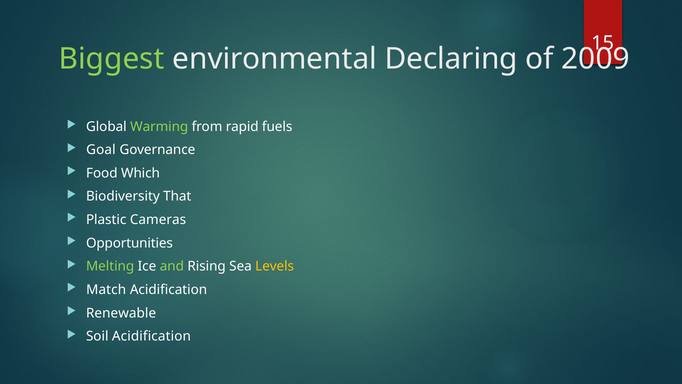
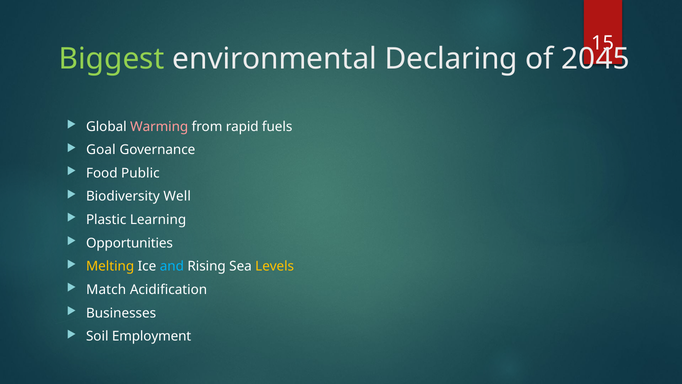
2009: 2009 -> 2045 (596, 59)
Warming colour: light green -> pink (159, 126)
Which: Which -> Public (140, 173)
That: That -> Well (177, 196)
Cameras: Cameras -> Learning (158, 220)
Melting colour: light green -> yellow (110, 266)
and colour: light green -> light blue (172, 266)
Renewable: Renewable -> Businesses (121, 313)
Soil Acidification: Acidification -> Employment (152, 336)
